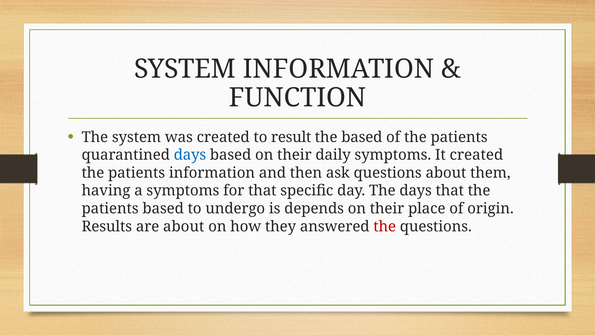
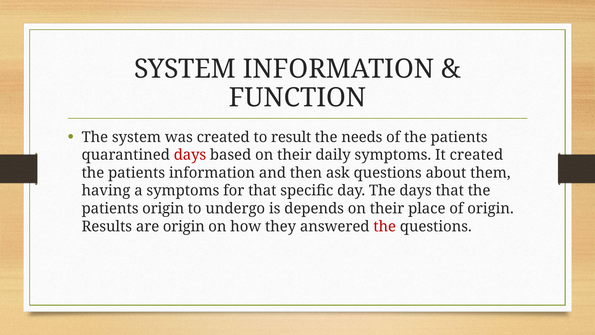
the based: based -> needs (362, 137)
days colour: blue -> red (190, 155)
patients based: based -> origin (163, 208)
are about: about -> origin (184, 226)
